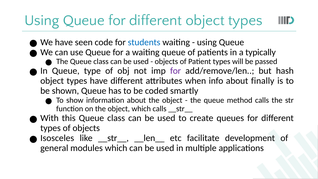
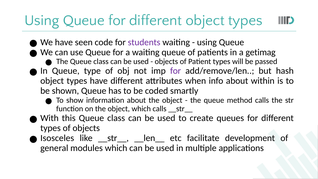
students colour: blue -> purple (144, 42)
typically: typically -> getimag (261, 52)
finally: finally -> within (263, 81)
